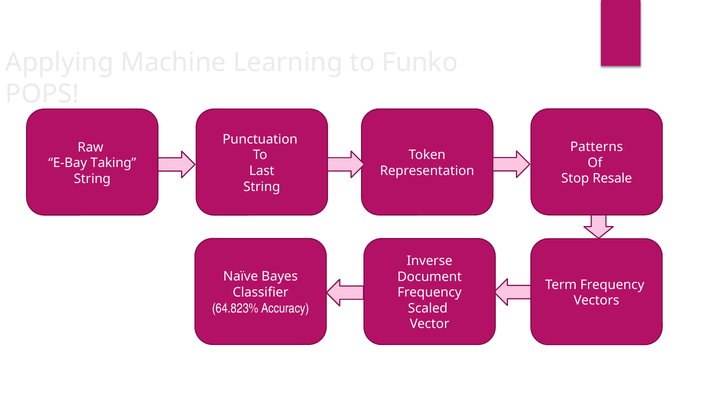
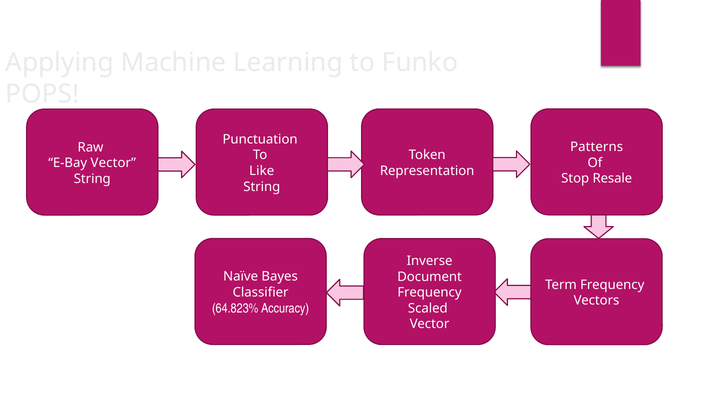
E-Bay Taking: Taking -> Vector (113, 163)
Last: Last -> Like (262, 171)
